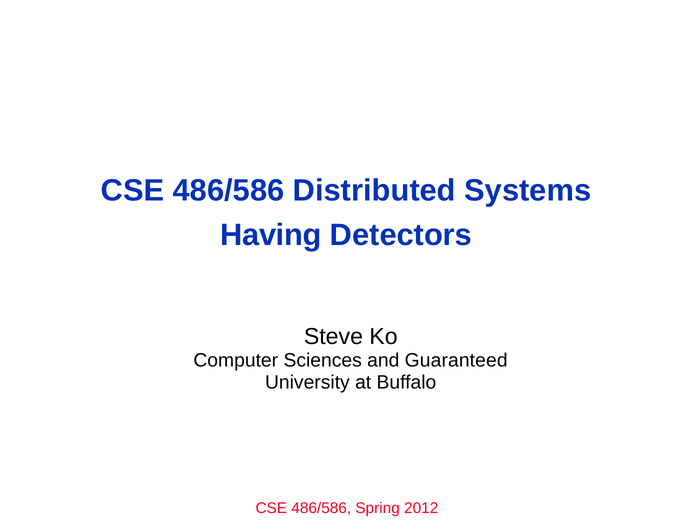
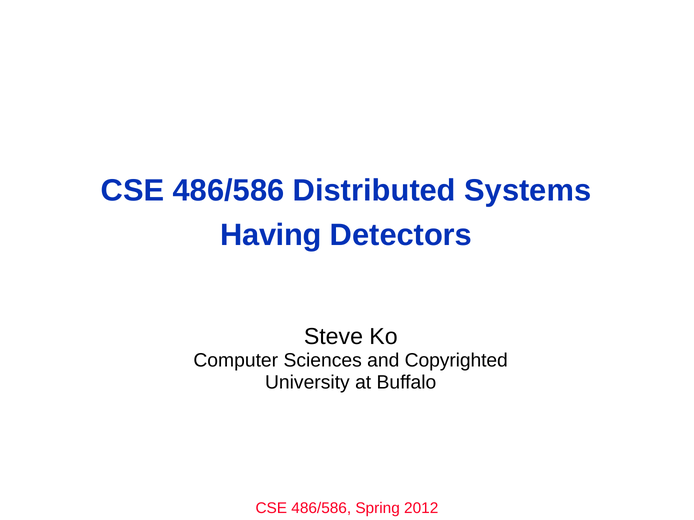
Guaranteed: Guaranteed -> Copyrighted (456, 361)
